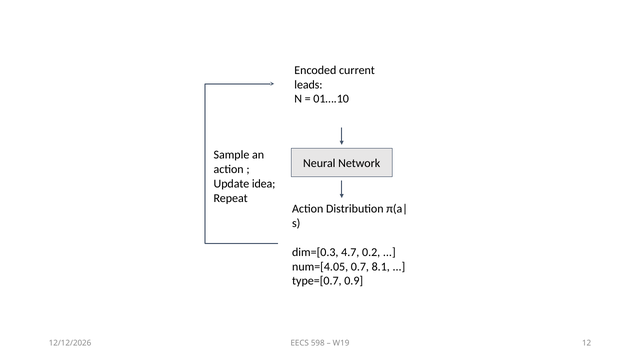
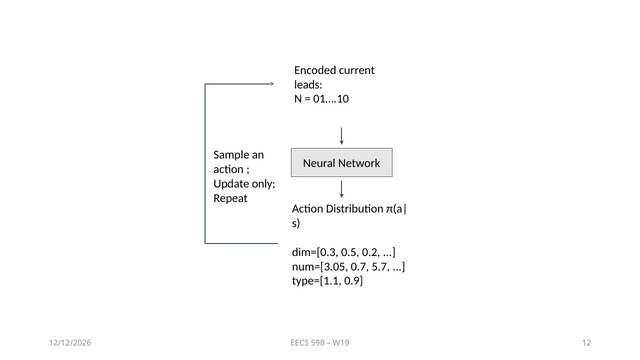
idea: idea -> only (264, 184)
4.7: 4.7 -> 0.5 (350, 252)
num=[4.05: num=[4.05 -> num=[3.05 (320, 267)
8.1: 8.1 -> 5.7 (381, 267)
type=[0.7: type=[0.7 -> type=[1.1 (317, 281)
